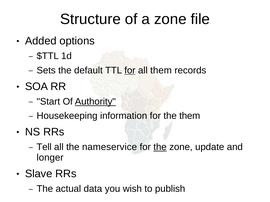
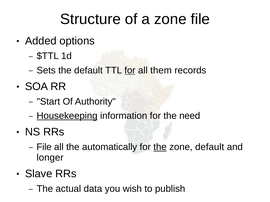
Authority underline: present -> none (95, 102)
Housekeeping underline: none -> present (67, 116)
the them: them -> need (190, 116)
Tell: Tell -> File (44, 147)
nameservice: nameservice -> automatically (110, 147)
zone update: update -> default (210, 147)
